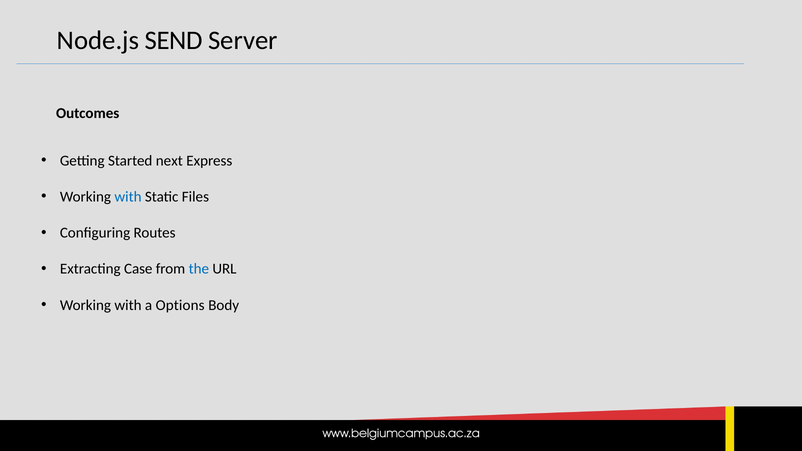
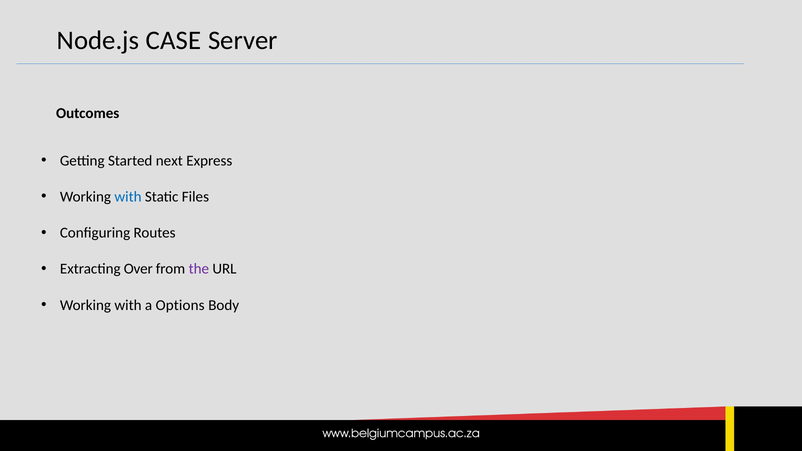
SEND: SEND -> CASE (174, 41)
Case: Case -> Over (138, 269)
the colour: blue -> purple (199, 269)
